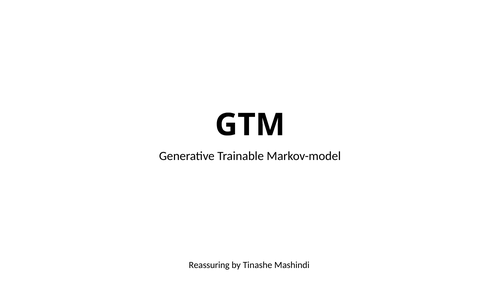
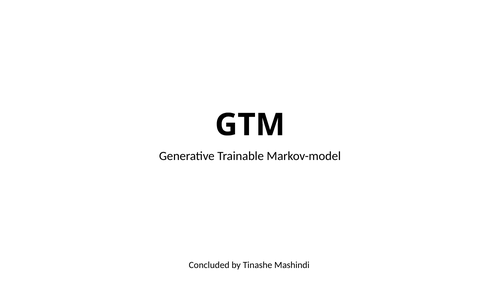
Reassuring: Reassuring -> Concluded (209, 265)
